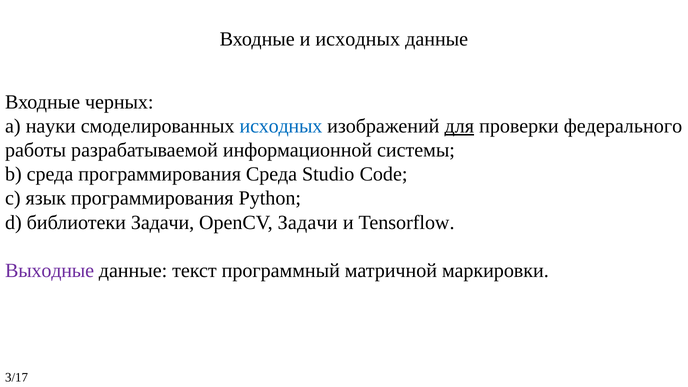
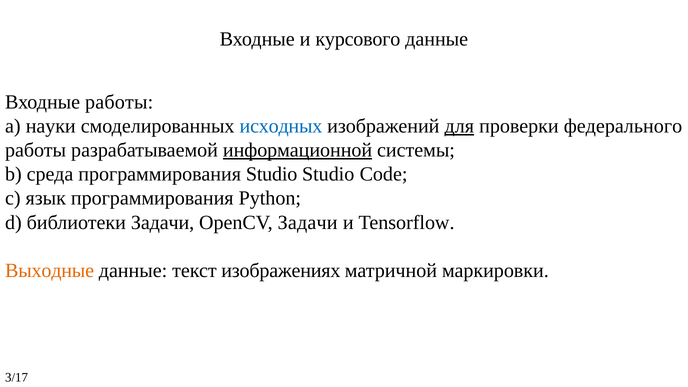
и исходных: исходных -> курсового (358, 39)
Входные черных: черных -> работы (119, 102)
информационной underline: none -> present (298, 150)
программирования Среда: Среда -> Studio (272, 174)
Выходные colour: purple -> orange (50, 271)
программный: программный -> изображениях (281, 271)
